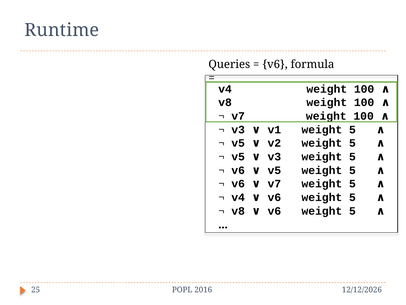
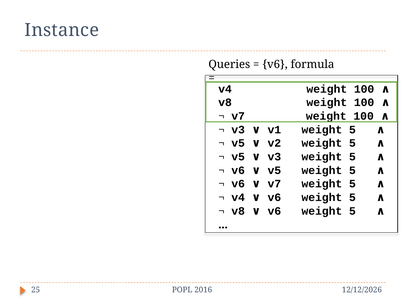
Runtime: Runtime -> Instance (62, 30)
